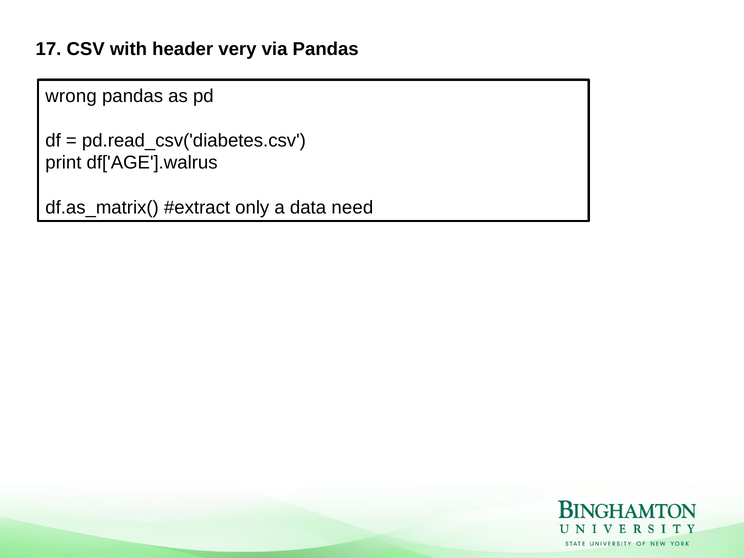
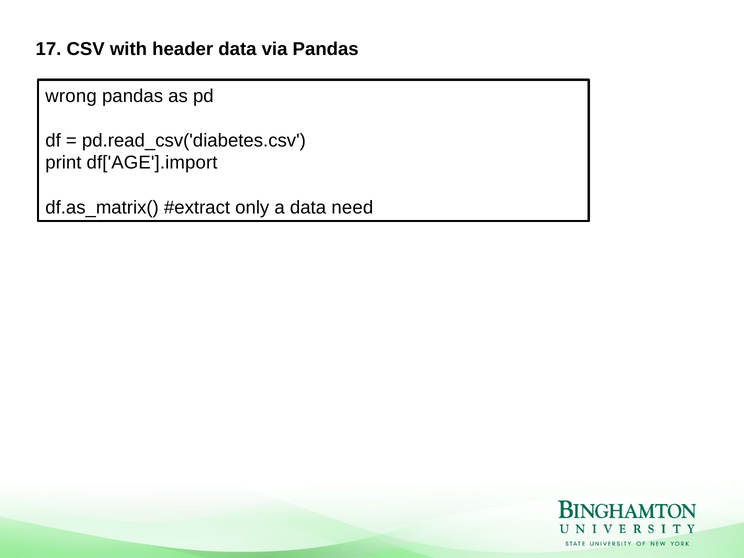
header very: very -> data (237, 49)
df['AGE'].walrus: df['AGE'].walrus -> df['AGE'].import (152, 163)
